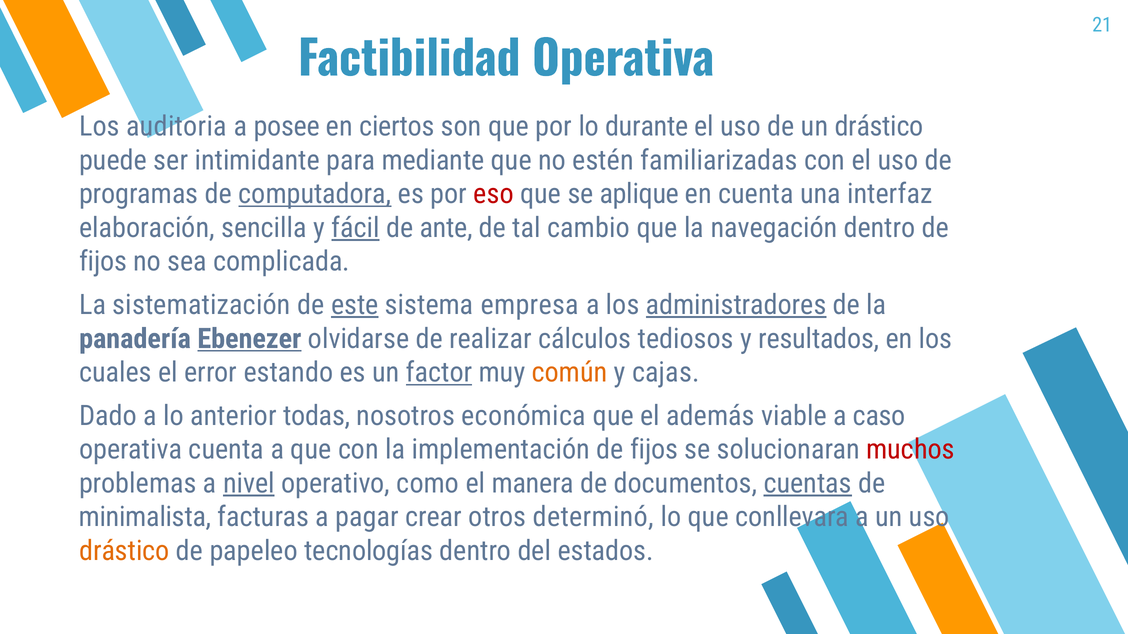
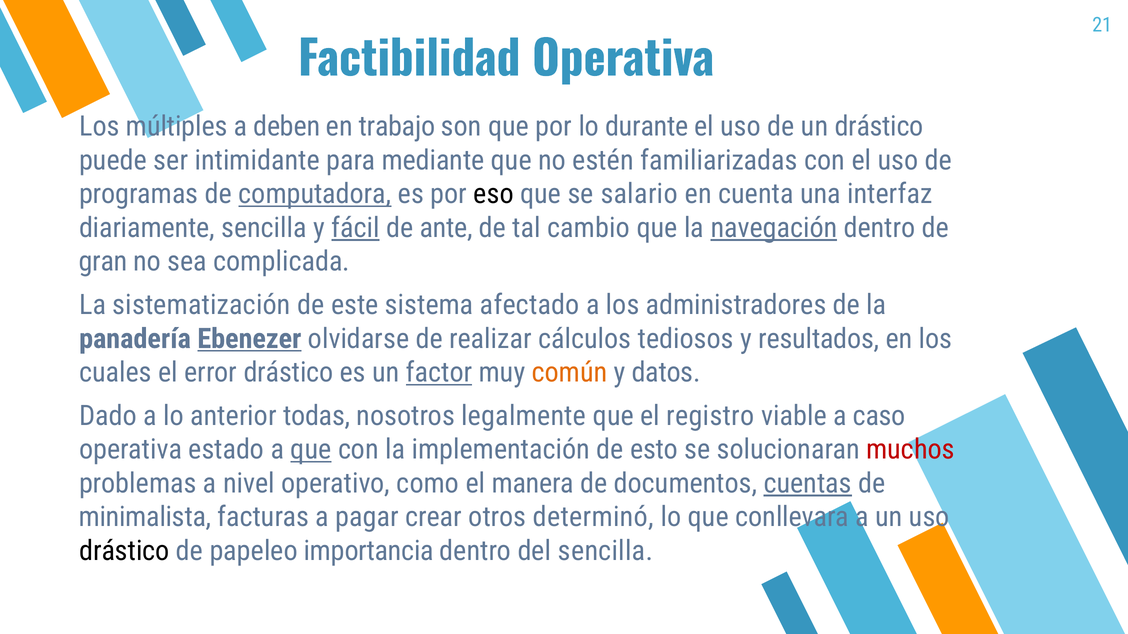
auditoria: auditoria -> múltiples (177, 127)
posee: posee -> deben (287, 127)
ciertos: ciertos -> trabajo (397, 127)
eso colour: red -> black (494, 194)
aplique: aplique -> salario (639, 194)
elaboración: elaboración -> diariamente (147, 228)
navegación underline: none -> present (774, 228)
fijos: fijos -> gran (103, 262)
este underline: present -> none (355, 305)
empresa: empresa -> afectado (530, 305)
administradores underline: present -> none (736, 305)
error estando: estando -> drástico (289, 373)
cajas: cajas -> datos (666, 373)
económica: económica -> legalmente (524, 416)
además: además -> registro (710, 416)
operativa cuenta: cuenta -> estado (226, 450)
que underline: none -> present (311, 450)
implementación de fijos: fijos -> esto (654, 450)
nivel underline: present -> none (249, 484)
drástico colour: orange -> black (124, 551)
tecnologías: tecnologías -> importancia (369, 551)
del estados: estados -> sencilla (606, 551)
